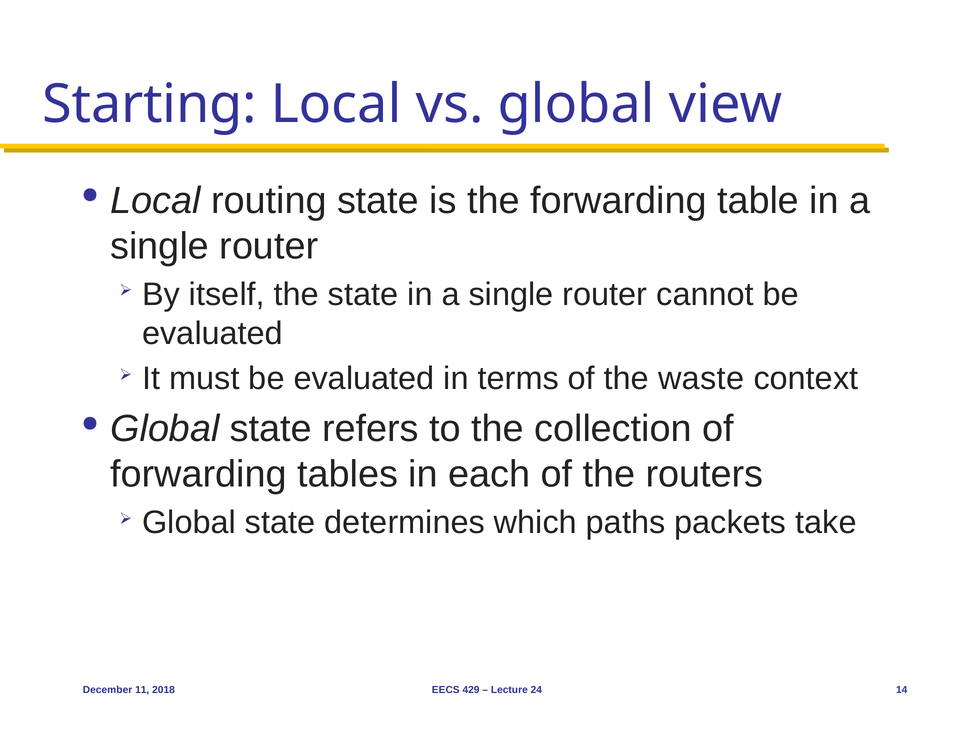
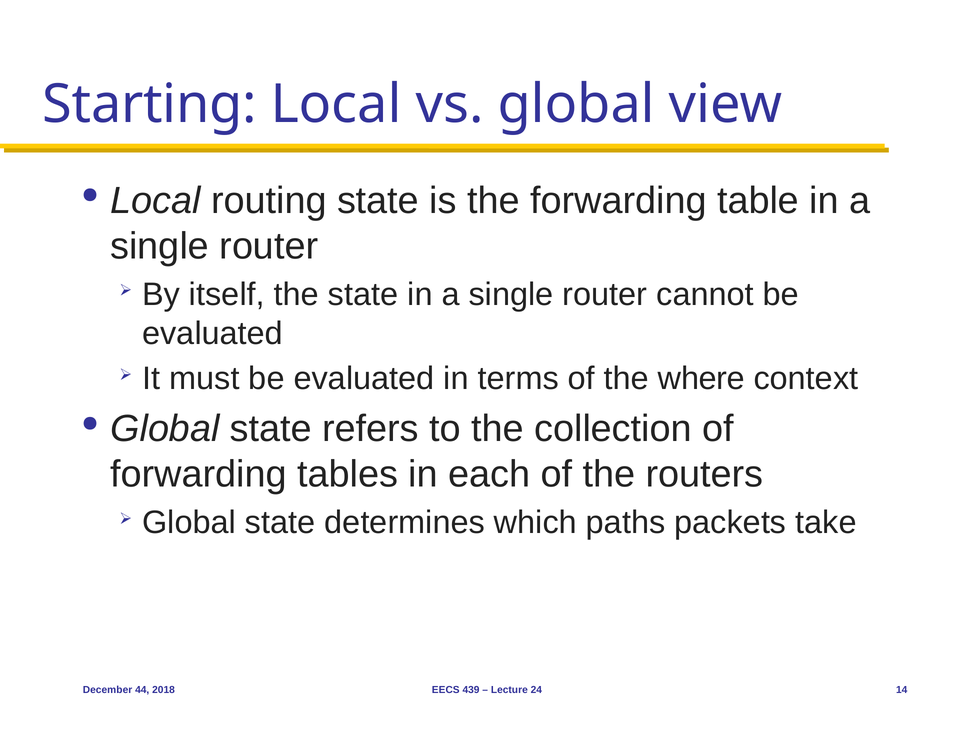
waste: waste -> where (701, 379)
11: 11 -> 44 (142, 691)
429: 429 -> 439 (471, 691)
